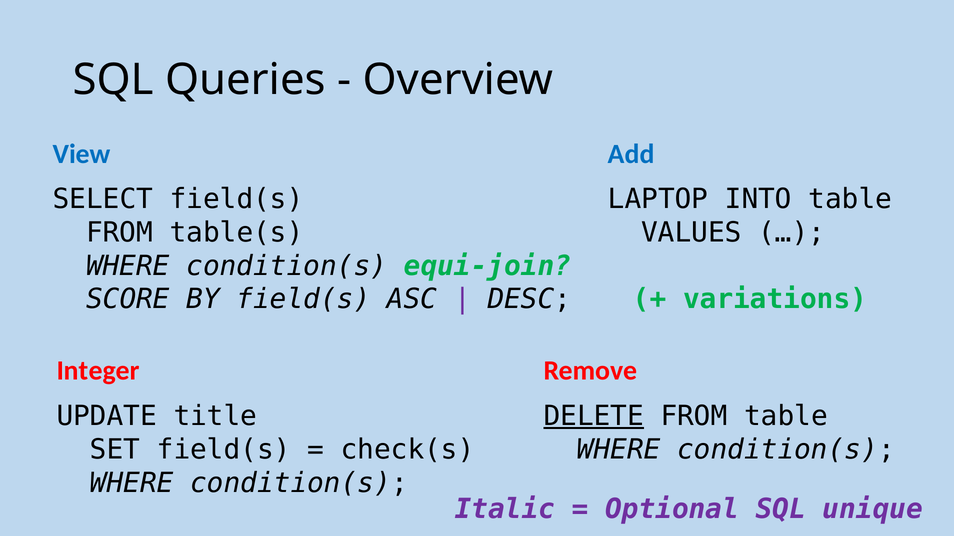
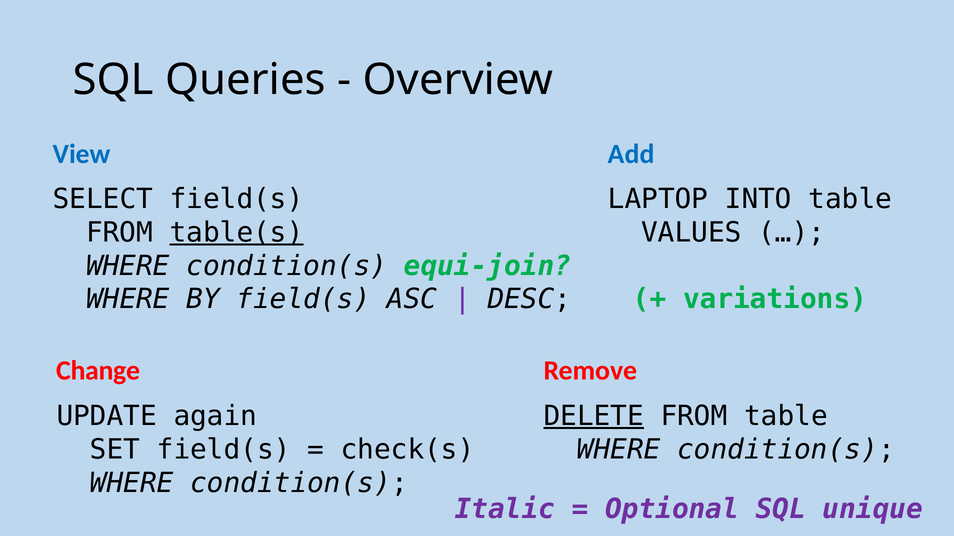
table(s underline: none -> present (237, 233)
SCORE: SCORE -> WHERE (128, 300)
Integer: Integer -> Change (98, 371)
title: title -> again (215, 417)
